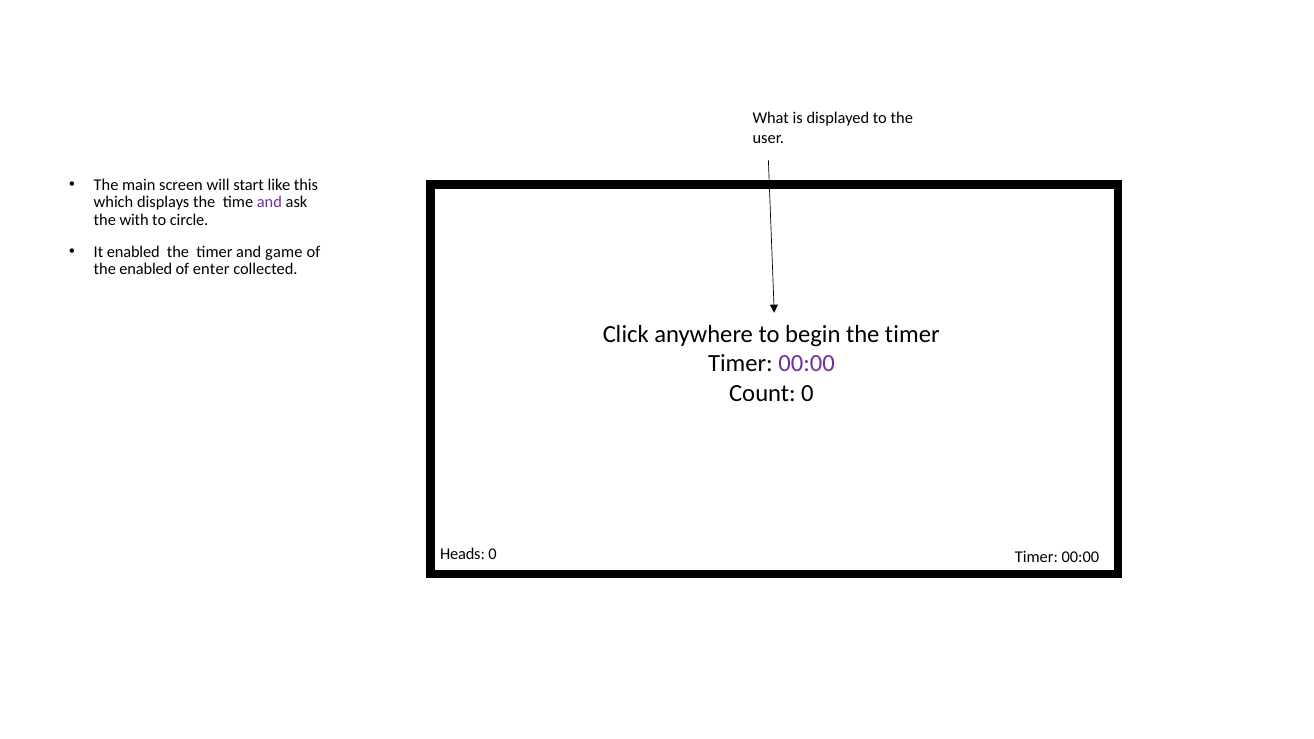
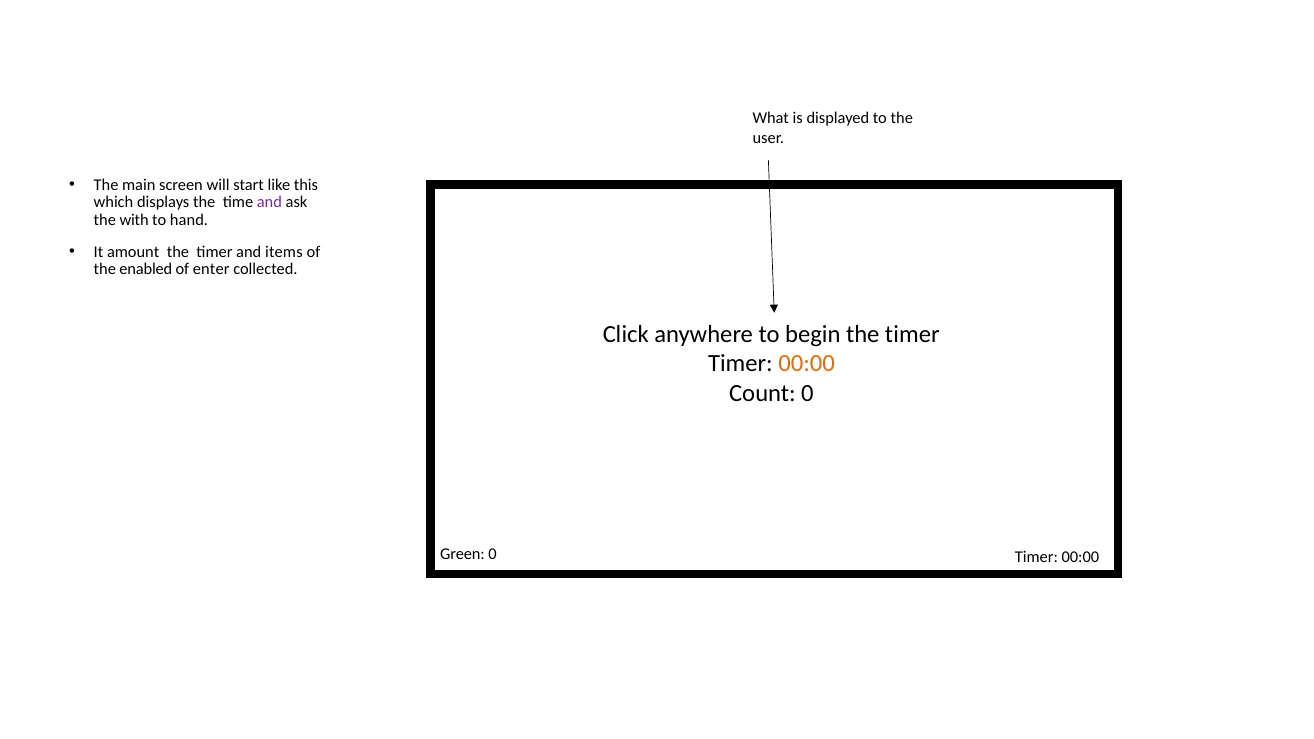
circle: circle -> hand (189, 220)
It enabled: enabled -> amount (133, 252)
game: game -> items (284, 252)
00:00 colour: purple -> orange (807, 364)
Heads: Heads -> Green (462, 554)
